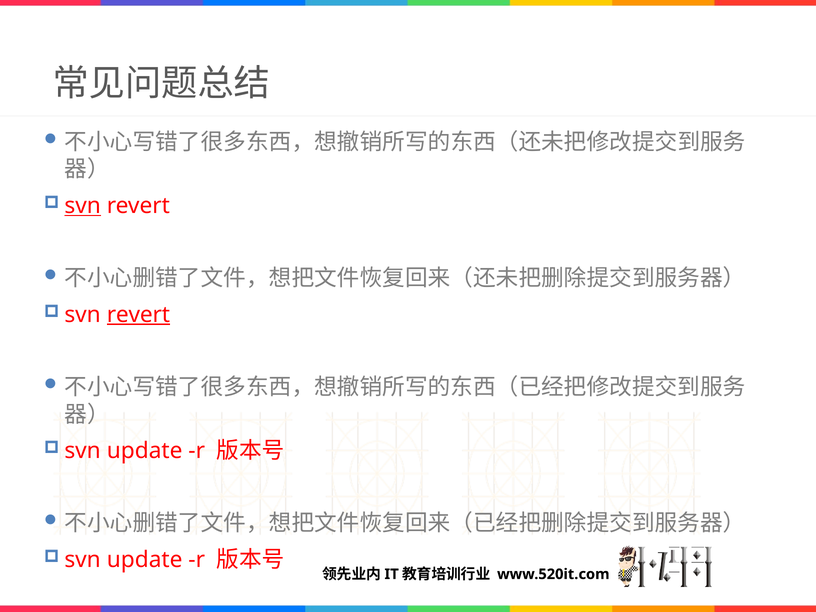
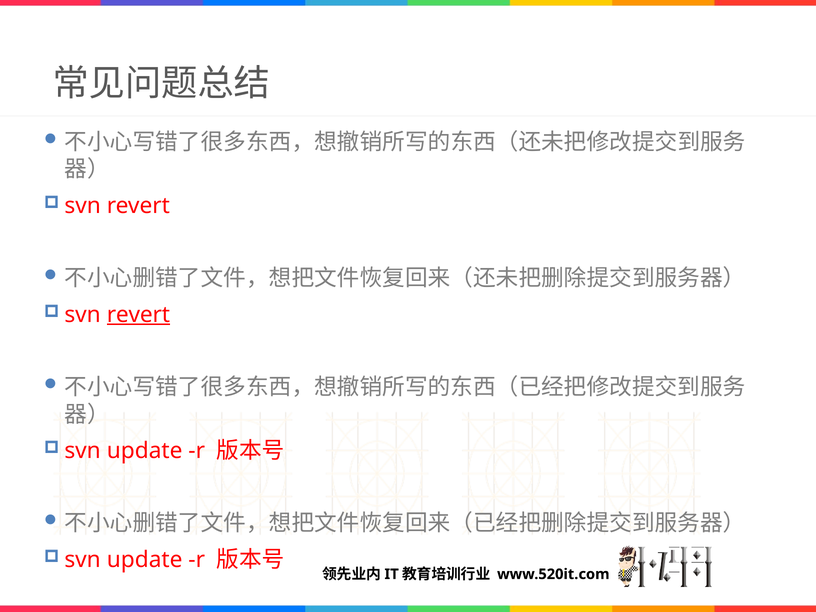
svn underline: present -> none (83, 206)
